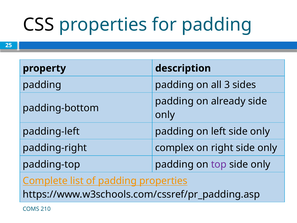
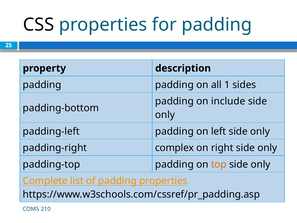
3: 3 -> 1 (227, 85)
already: already -> include (228, 101)
top colour: purple -> orange (219, 164)
